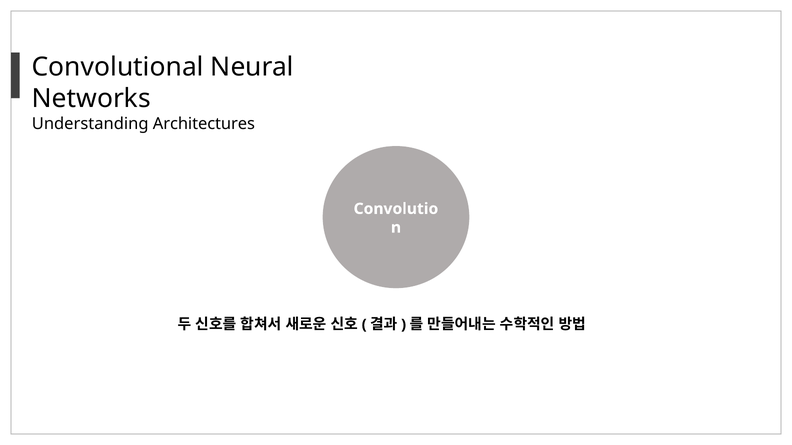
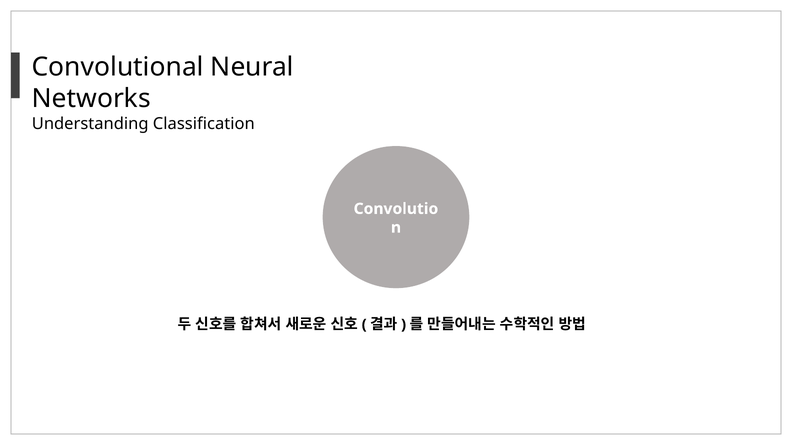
Architectures: Architectures -> Classification (204, 124)
